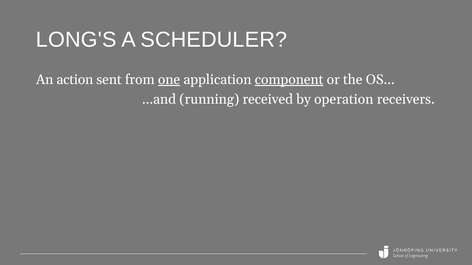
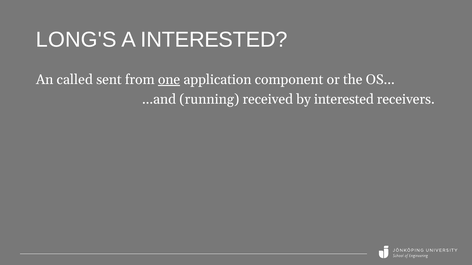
A SCHEDULER: SCHEDULER -> INTERESTED (214, 40)
action: action -> called (75, 80)
component underline: present -> none (289, 80)
by operation: operation -> interested (344, 100)
